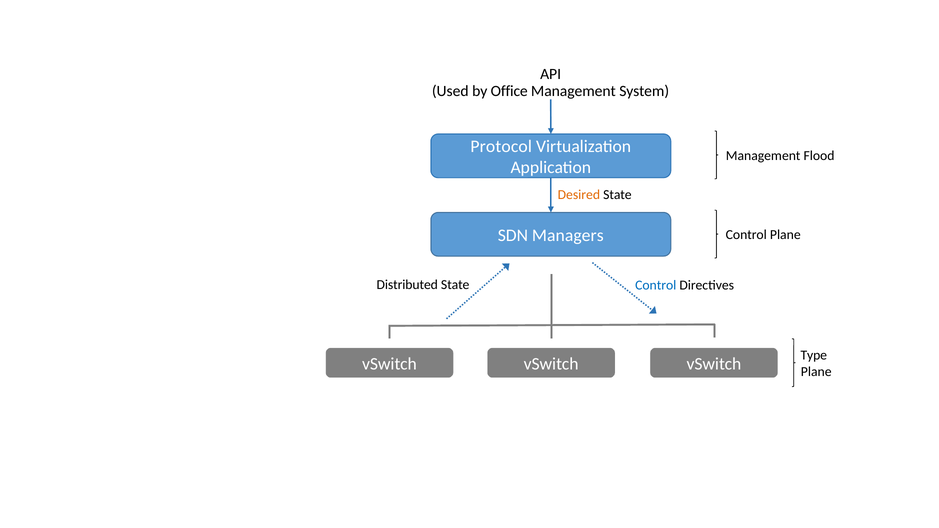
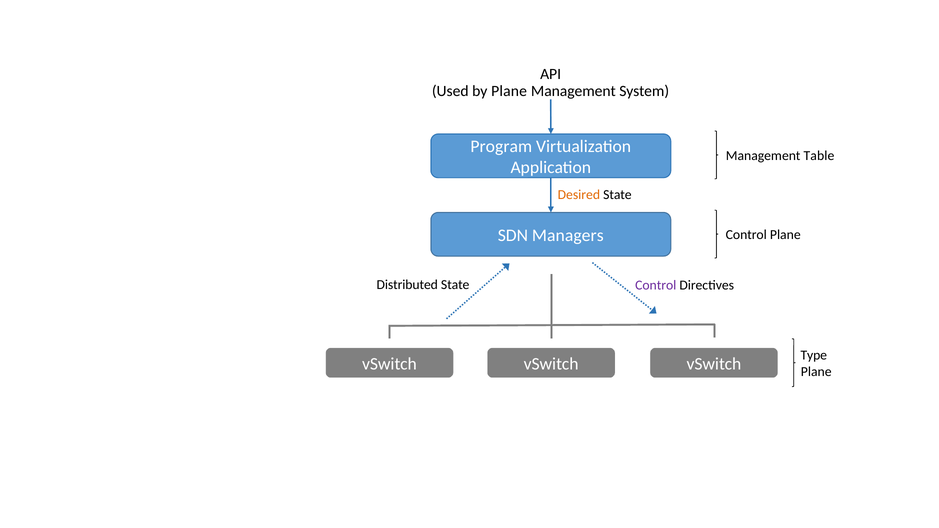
by Office: Office -> Plane (509, 91)
Protocol: Protocol -> Program (501, 147)
Flood: Flood -> Table (819, 156)
Control colour: blue -> purple (656, 286)
